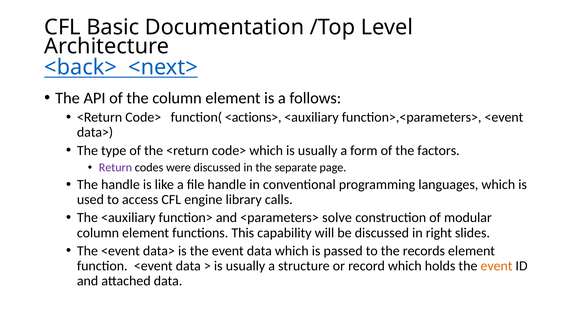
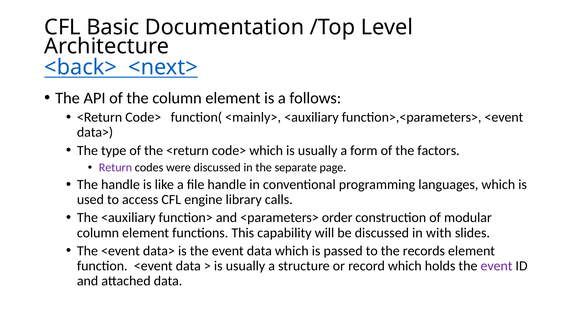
<actions>: <actions> -> <mainly> (253, 117)
solve: solve -> order (337, 218)
right: right -> with (439, 233)
event colour: orange -> purple (496, 266)
